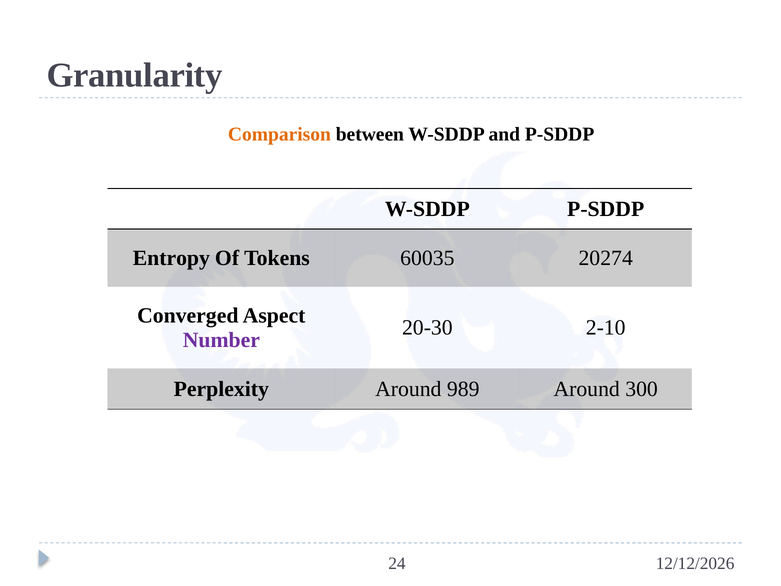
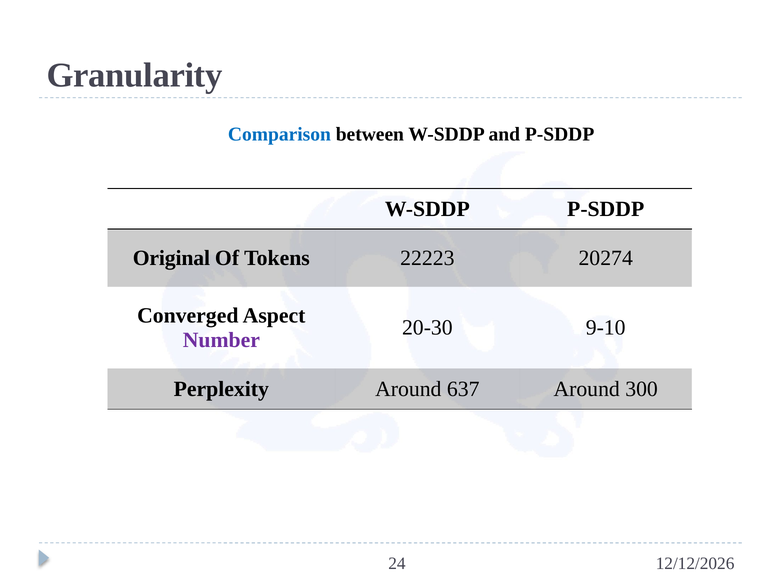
Comparison colour: orange -> blue (279, 134)
Entropy: Entropy -> Original (171, 258)
60035: 60035 -> 22223 (427, 258)
2-10: 2-10 -> 9-10 (606, 328)
989: 989 -> 637 (463, 389)
